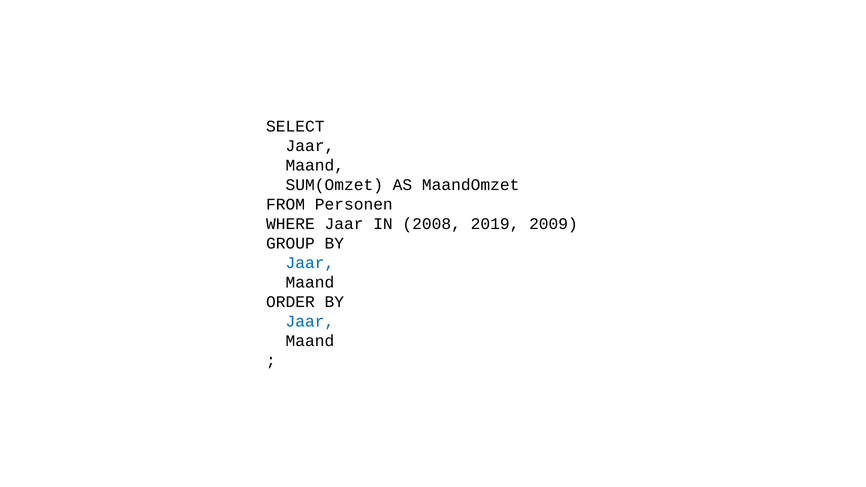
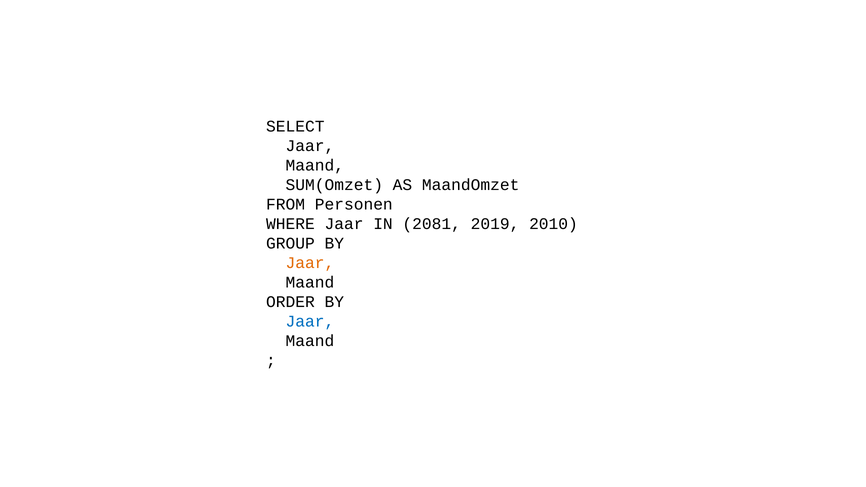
2008: 2008 -> 2081 (432, 224)
2009: 2009 -> 2010 (553, 224)
Jaar colour: blue -> orange (310, 263)
